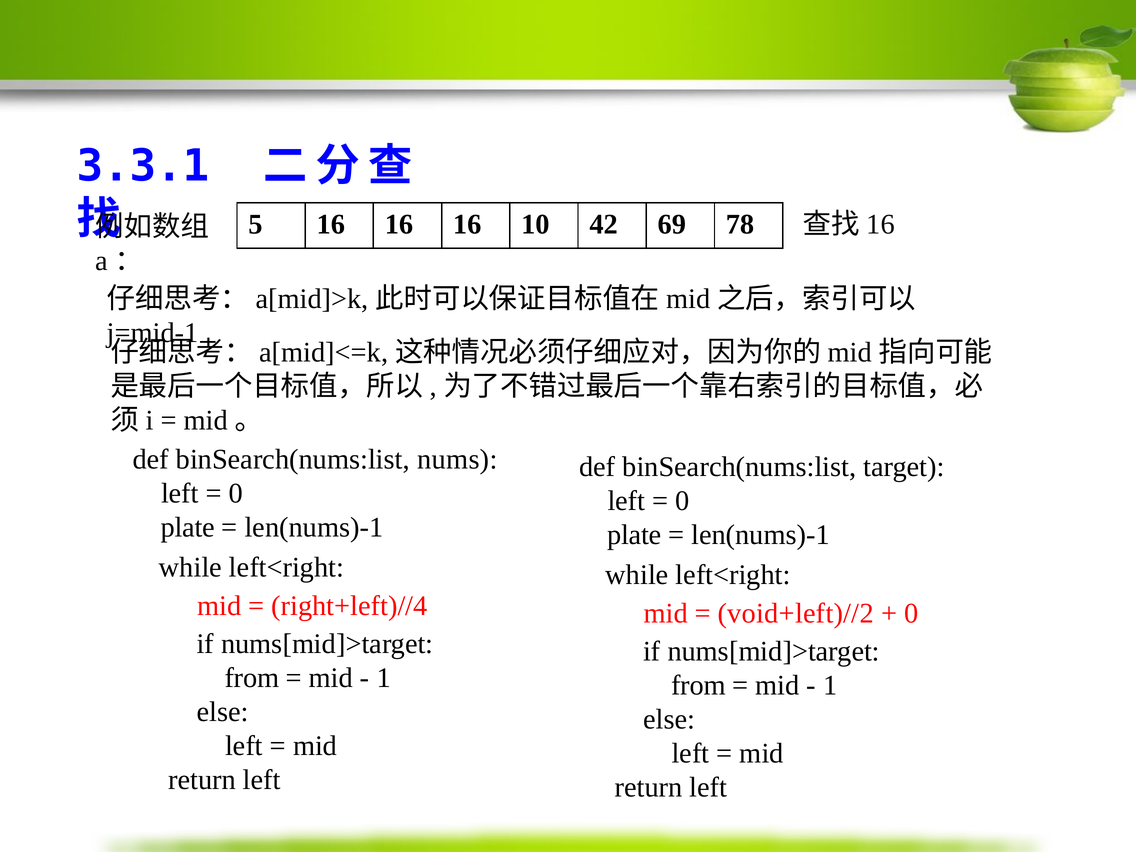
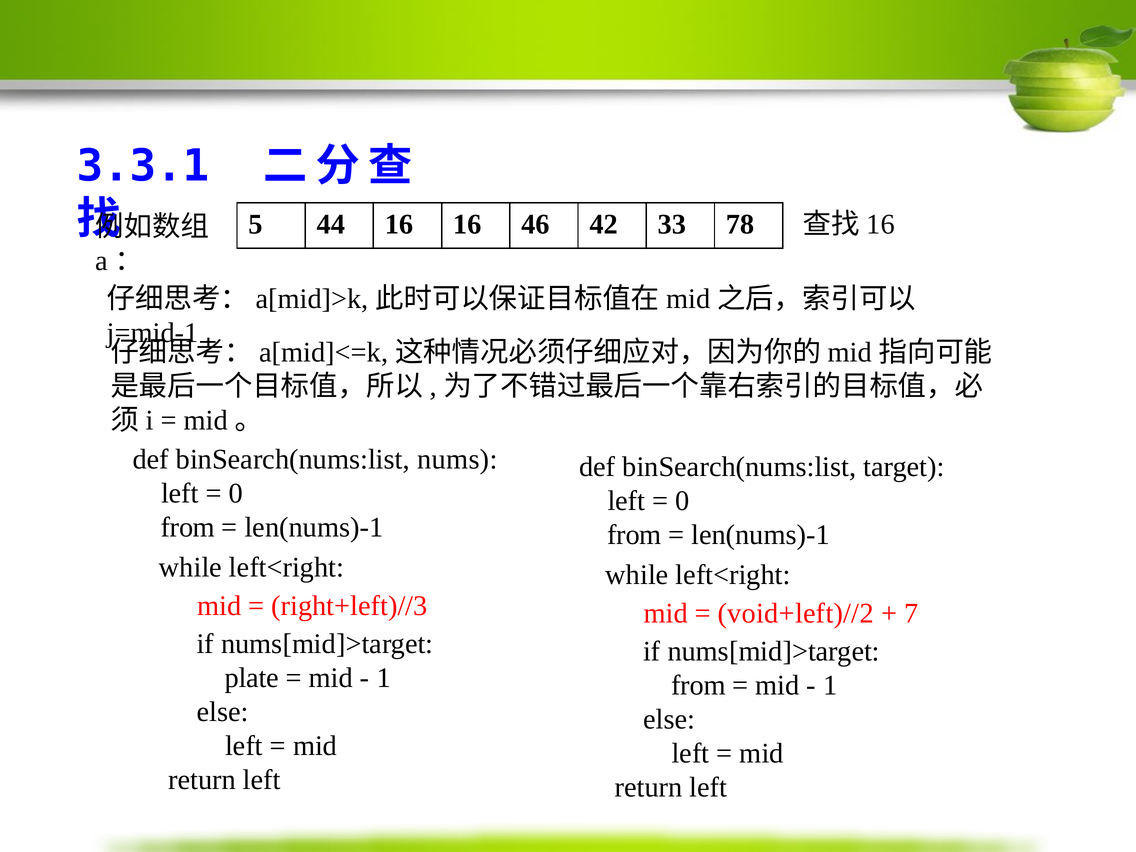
5 16: 16 -> 44 (331, 224)
10: 10 -> 46 (535, 224)
69: 69 -> 33 (672, 224)
plate: plate -> from (188, 528)
plate: plate -> from (634, 535)
right+left)//4: right+left)//4 -> right+left)//3 (349, 606)
0: 0 -> 7 (911, 614)
from: from -> plate (252, 678)
